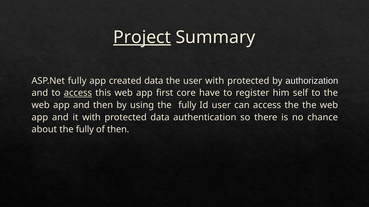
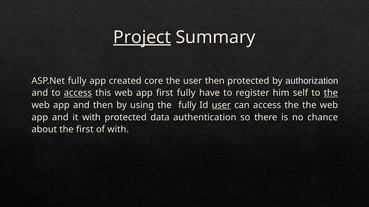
created data: data -> core (154, 81)
user with: with -> then (215, 81)
first core: core -> fully (186, 93)
the underline: none -> present (331, 93)
user underline: none -> present (221, 105)
about the fully: fully -> first (85, 130)
of then: then -> with (118, 130)
